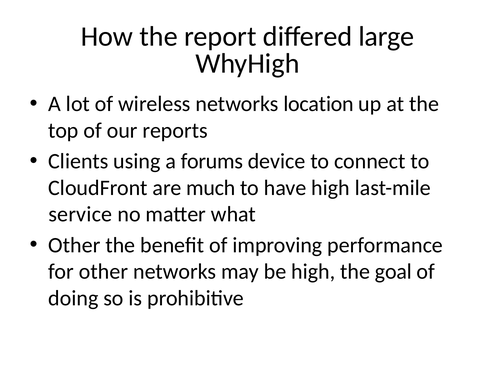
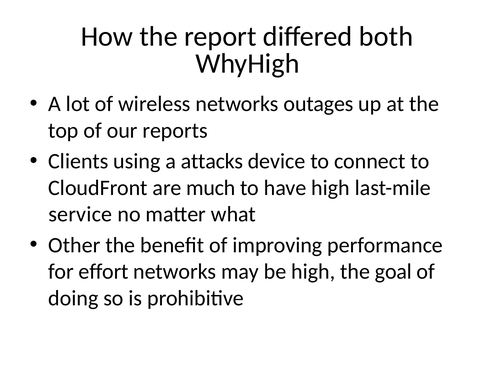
large: large -> both (386, 36)
location: location -> outages (319, 104)
forums: forums -> attacks (212, 161)
for other: other -> effort (104, 271)
